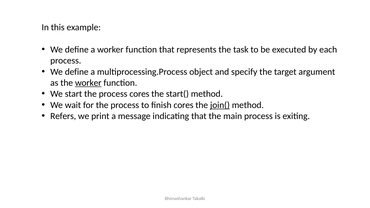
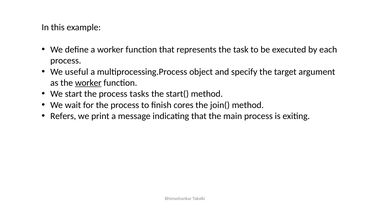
define: define -> useful (77, 72)
process cores: cores -> tasks (139, 94)
join( underline: present -> none (220, 105)
